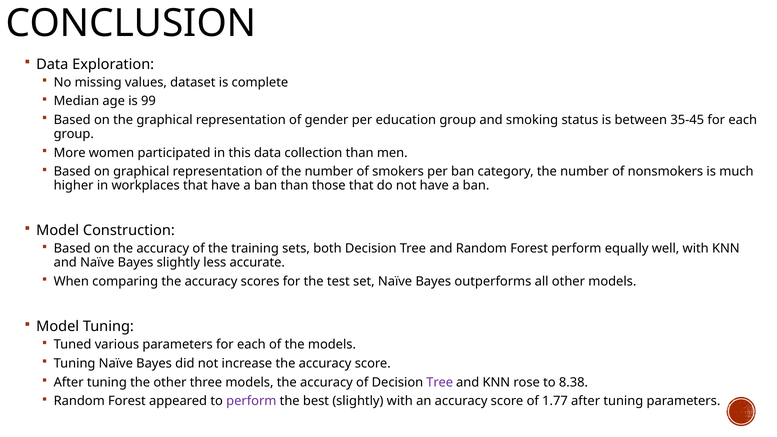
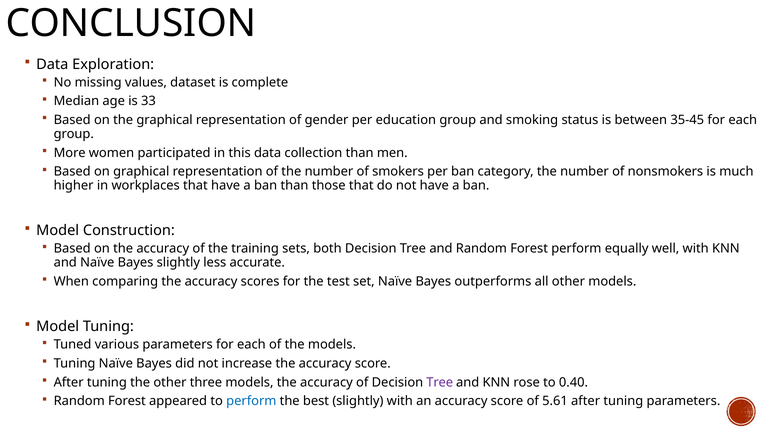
99: 99 -> 33 (148, 101)
8.38: 8.38 -> 0.40 (574, 382)
perform colour: purple -> blue (251, 401)
1.77: 1.77 -> 5.61 (555, 401)
